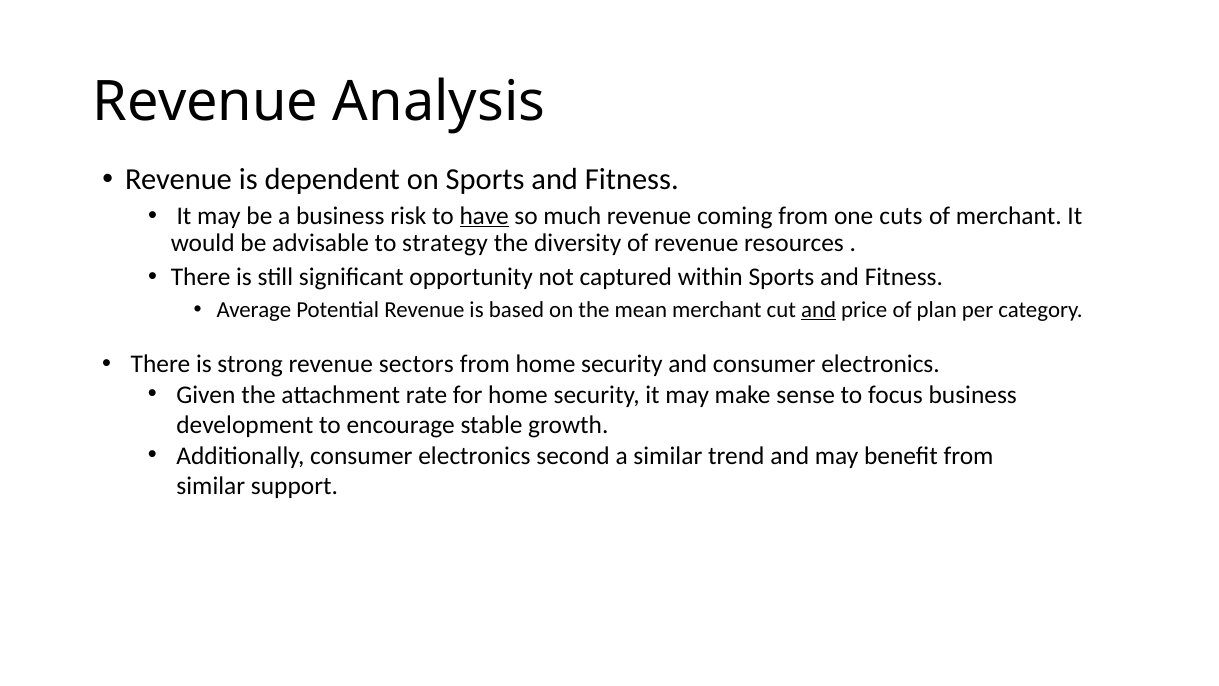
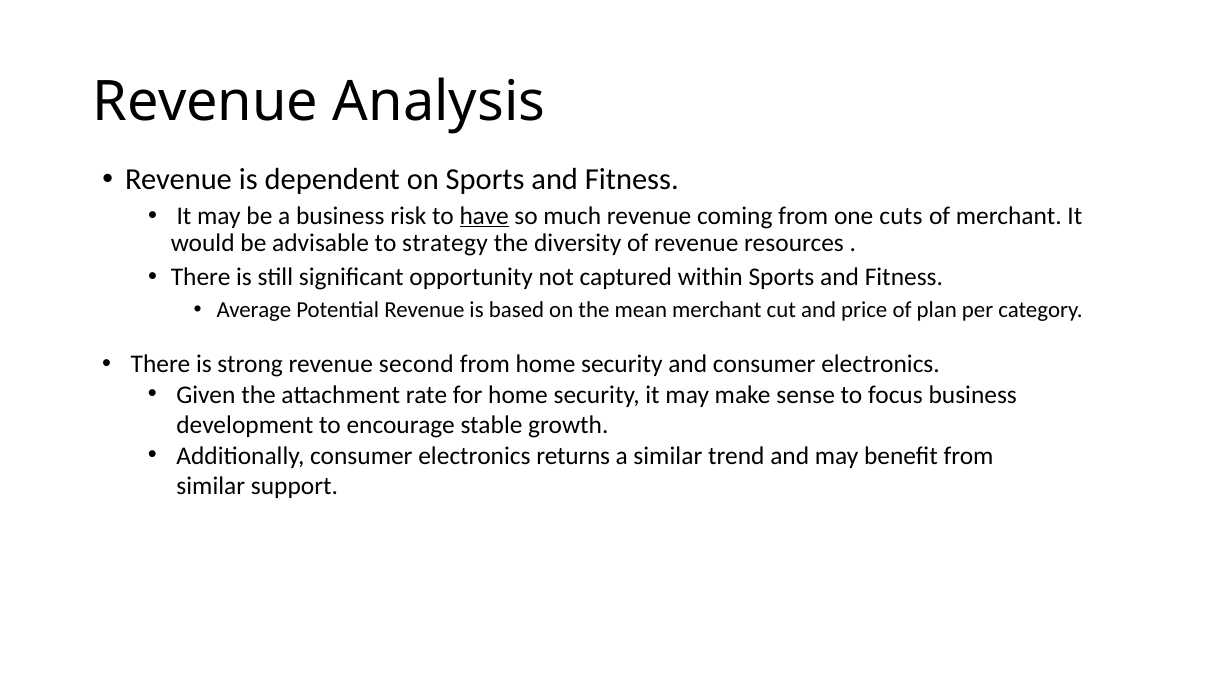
and underline: present -> none (819, 309)
sectors: sectors -> second (416, 364)
second: second -> returns (573, 456)
